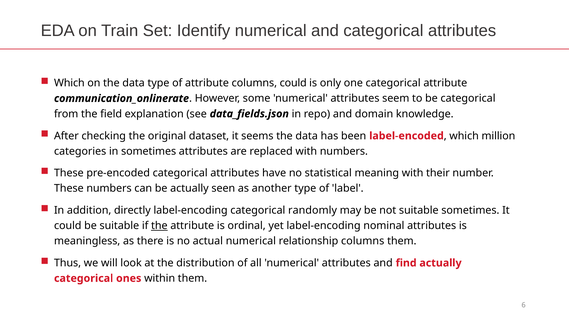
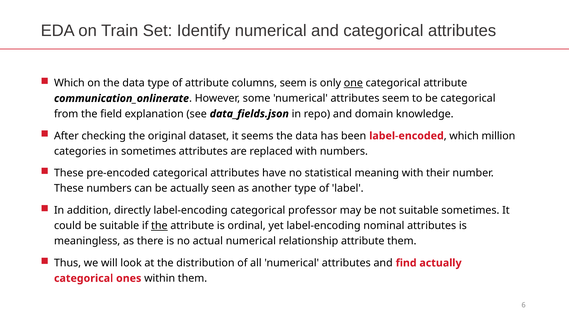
columns could: could -> seem (293, 83)
one underline: none -> present (353, 83)
randomly: randomly -> professor (313, 210)
relationship columns: columns -> attribute (363, 241)
